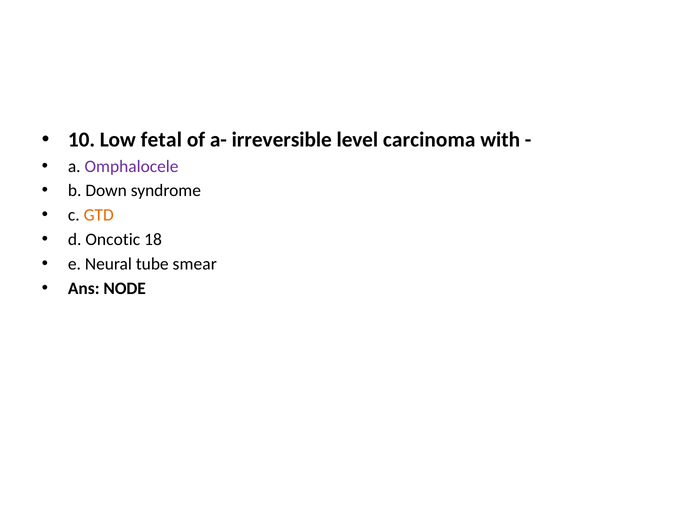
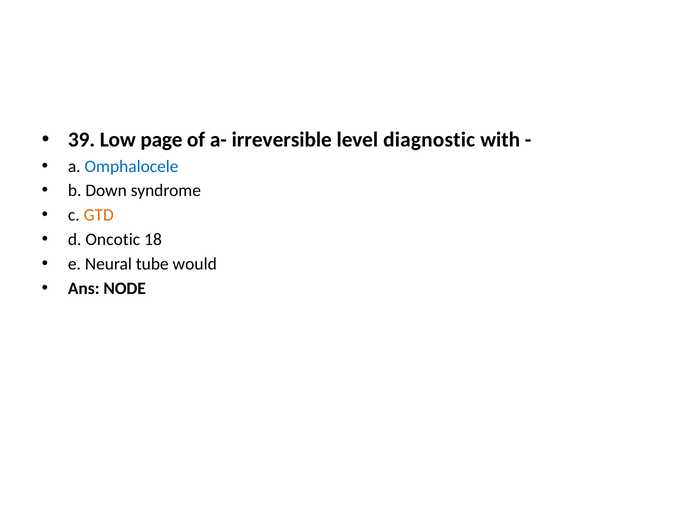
10: 10 -> 39 (82, 140)
fetal: fetal -> page (162, 140)
carcinoma: carcinoma -> diagnostic (429, 140)
Omphalocele colour: purple -> blue (132, 166)
smear: smear -> would (195, 264)
